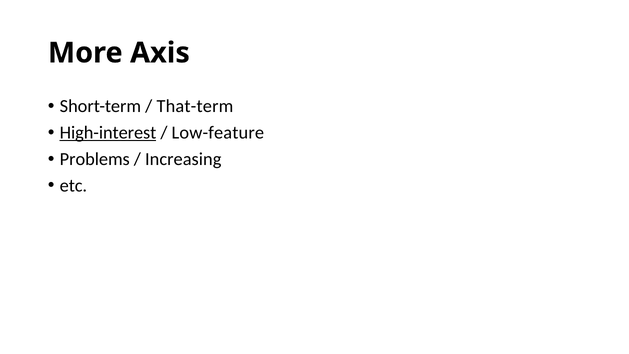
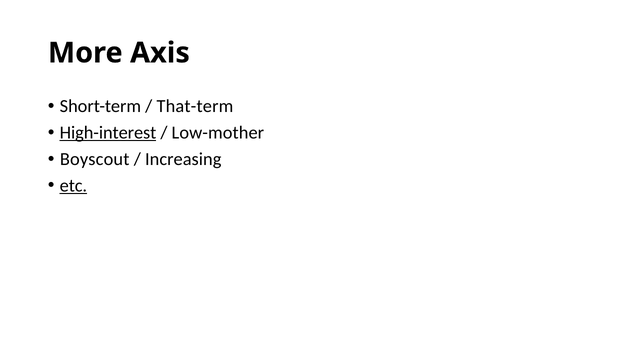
Low-feature: Low-feature -> Low-mother (218, 133)
Problems: Problems -> Boyscout (95, 159)
etc underline: none -> present (73, 185)
